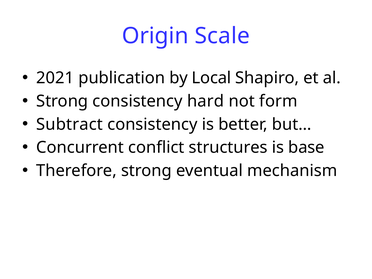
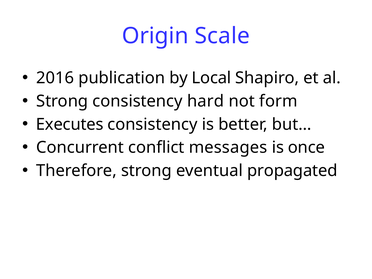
2021: 2021 -> 2016 (55, 78)
Subtract: Subtract -> Executes (70, 124)
structures: structures -> messages (228, 148)
base: base -> once (306, 148)
mechanism: mechanism -> propagated (292, 171)
